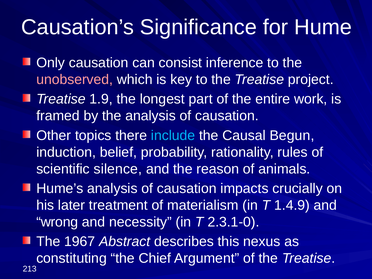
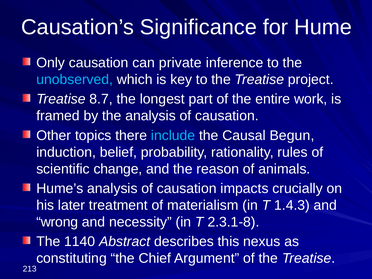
consist: consist -> private (180, 63)
unobserved colour: pink -> light blue (75, 80)
1.9: 1.9 -> 8.7 (101, 99)
silence: silence -> change (118, 169)
1.4.9: 1.4.9 -> 1.4.3 (292, 205)
2.3.1-0: 2.3.1-0 -> 2.3.1-8 (233, 222)
1967: 1967 -> 1140 (80, 242)
